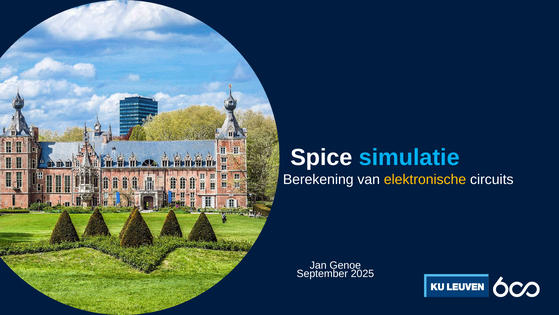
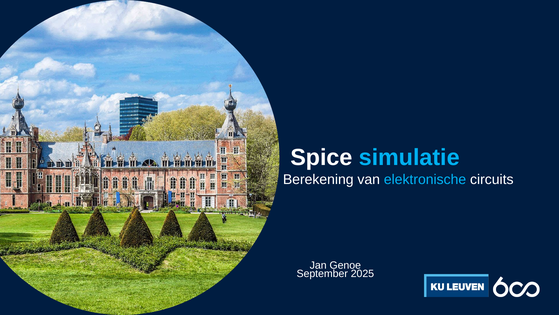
elektronische colour: yellow -> light blue (425, 179)
